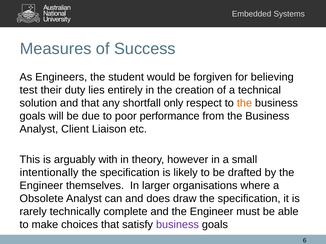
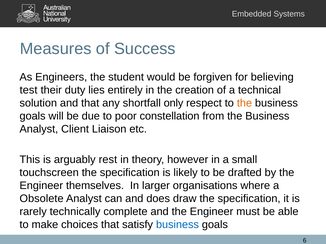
performance: performance -> constellation (170, 116)
with: with -> rest (108, 160)
intentionally: intentionally -> touchscreen (49, 173)
business colour: purple -> blue (177, 225)
